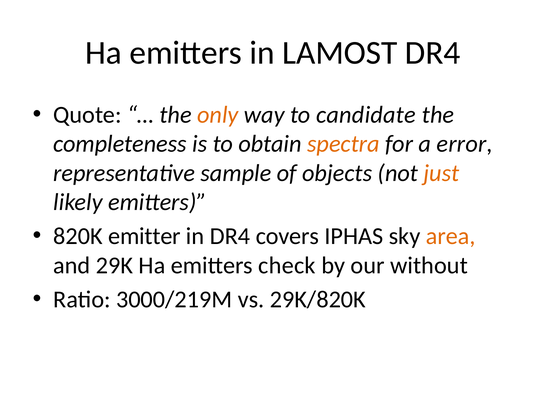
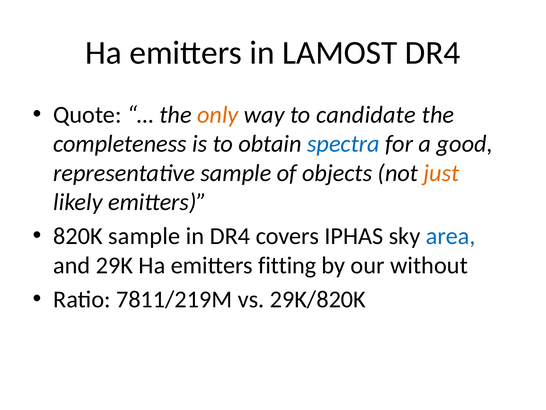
spectra colour: orange -> blue (343, 144)
error: error -> good (465, 144)
820K emitter: emitter -> sample (144, 236)
area colour: orange -> blue (451, 236)
check: check -> fitting (287, 265)
3000/219M: 3000/219M -> 7811/219M (174, 299)
